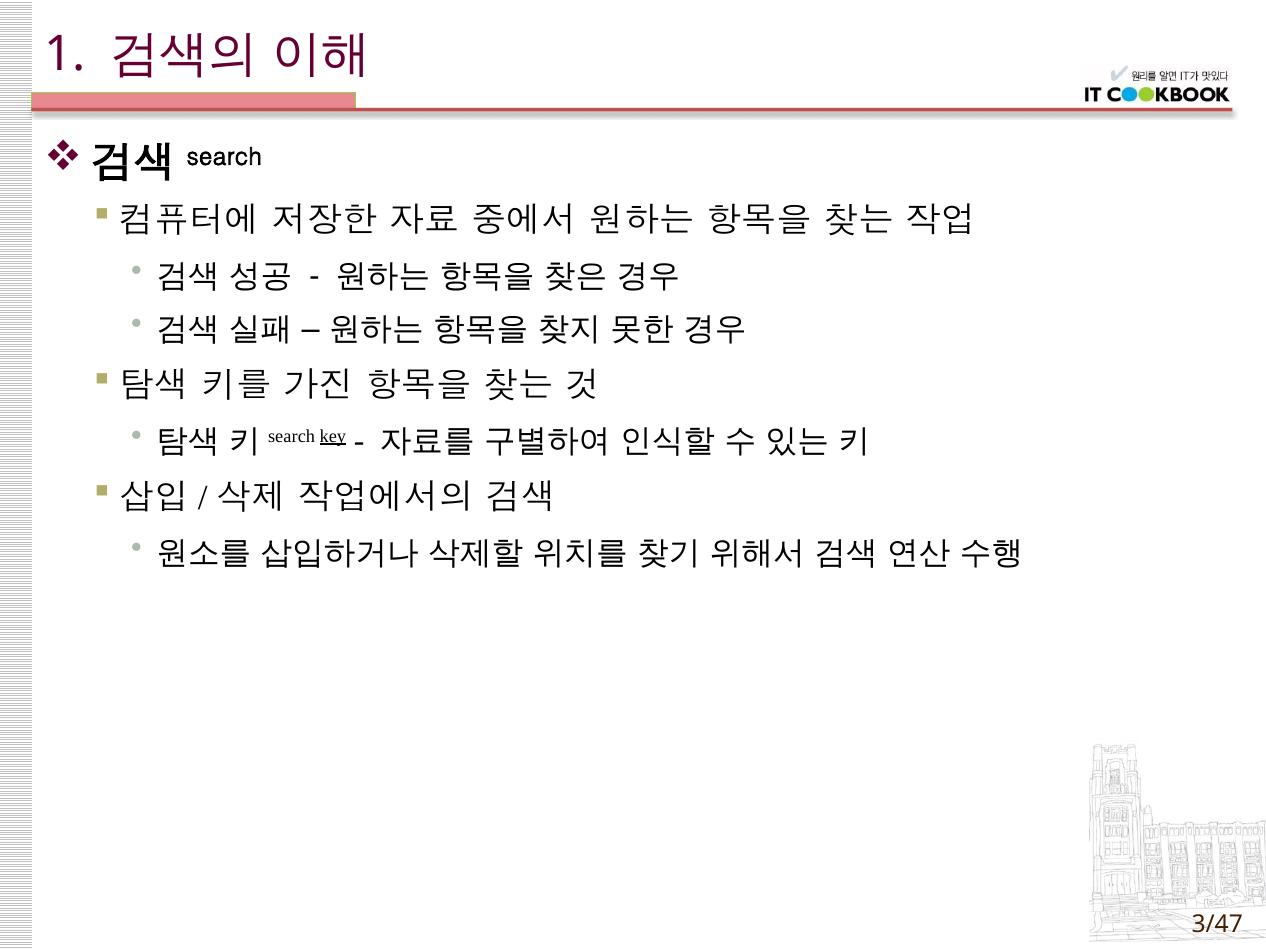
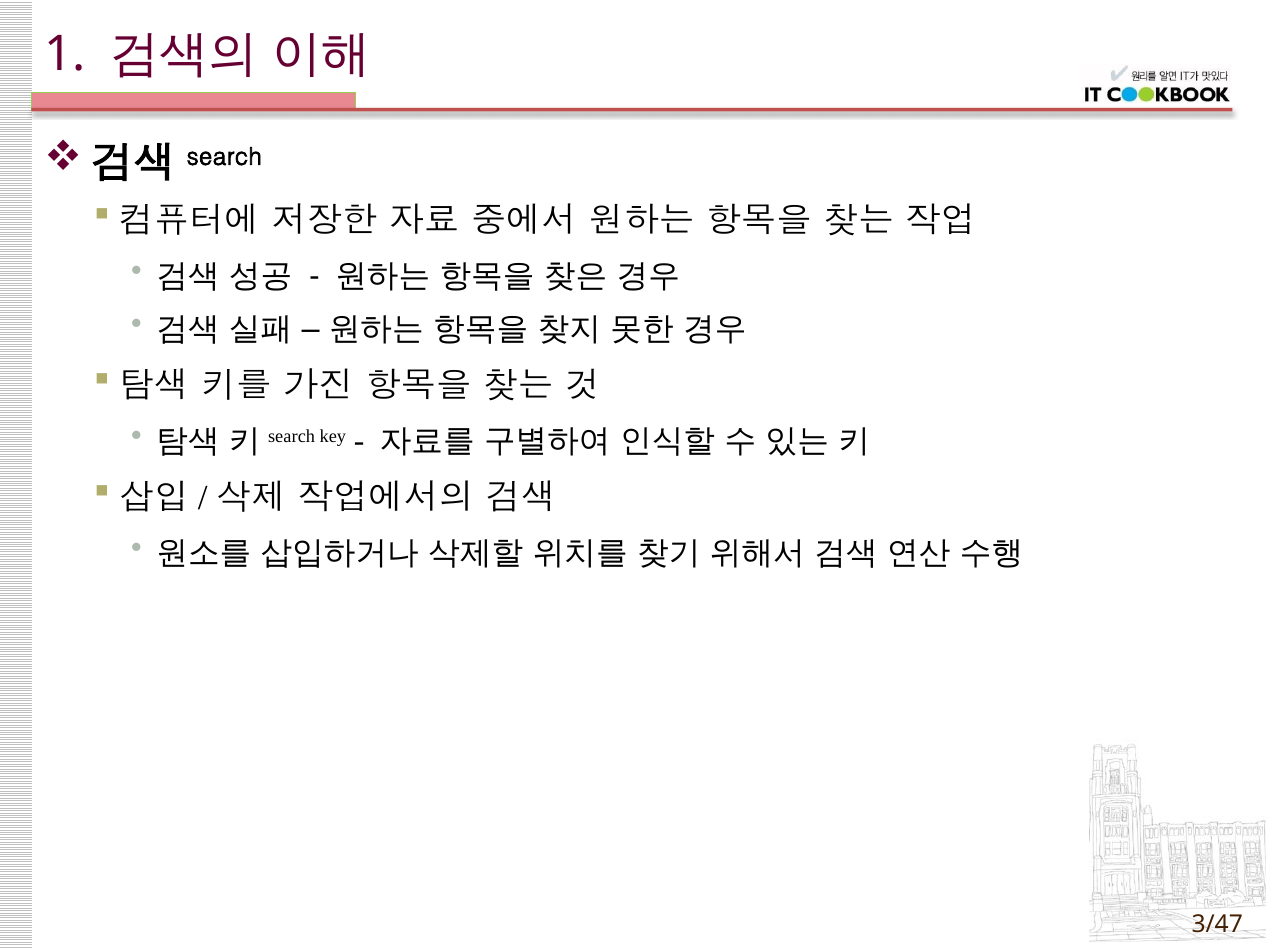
key underline: present -> none (333, 436)
